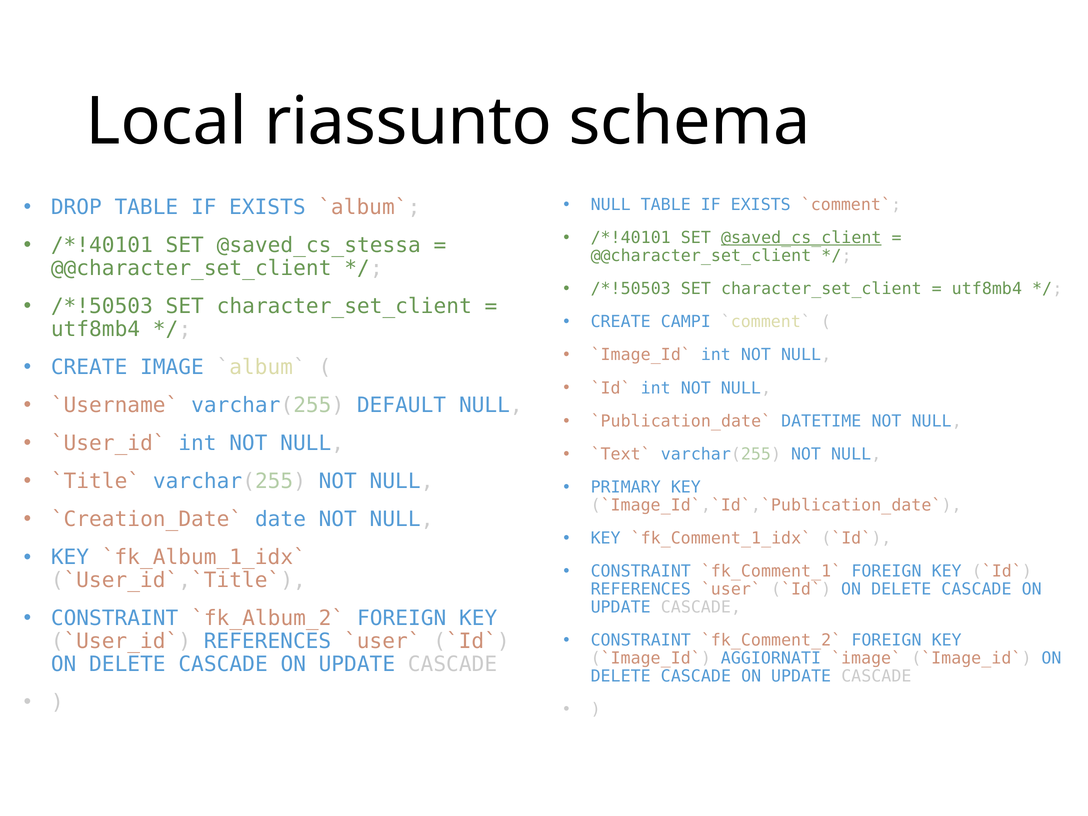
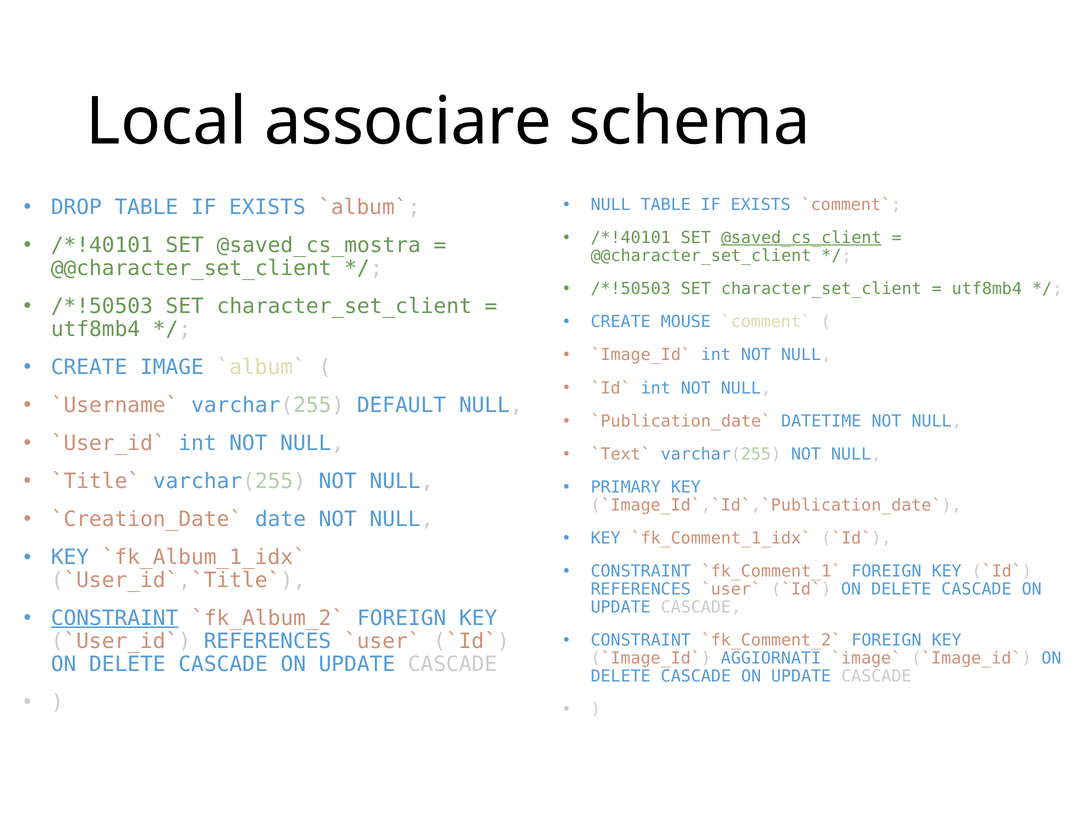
riassunto: riassunto -> associare (408, 122)
@saved_cs_stessa: @saved_cs_stessa -> @saved_cs_mostra (319, 245)
CAMPI: CAMPI -> MOUSE (686, 322)
CONSTRAINT underline: none -> present (115, 618)
